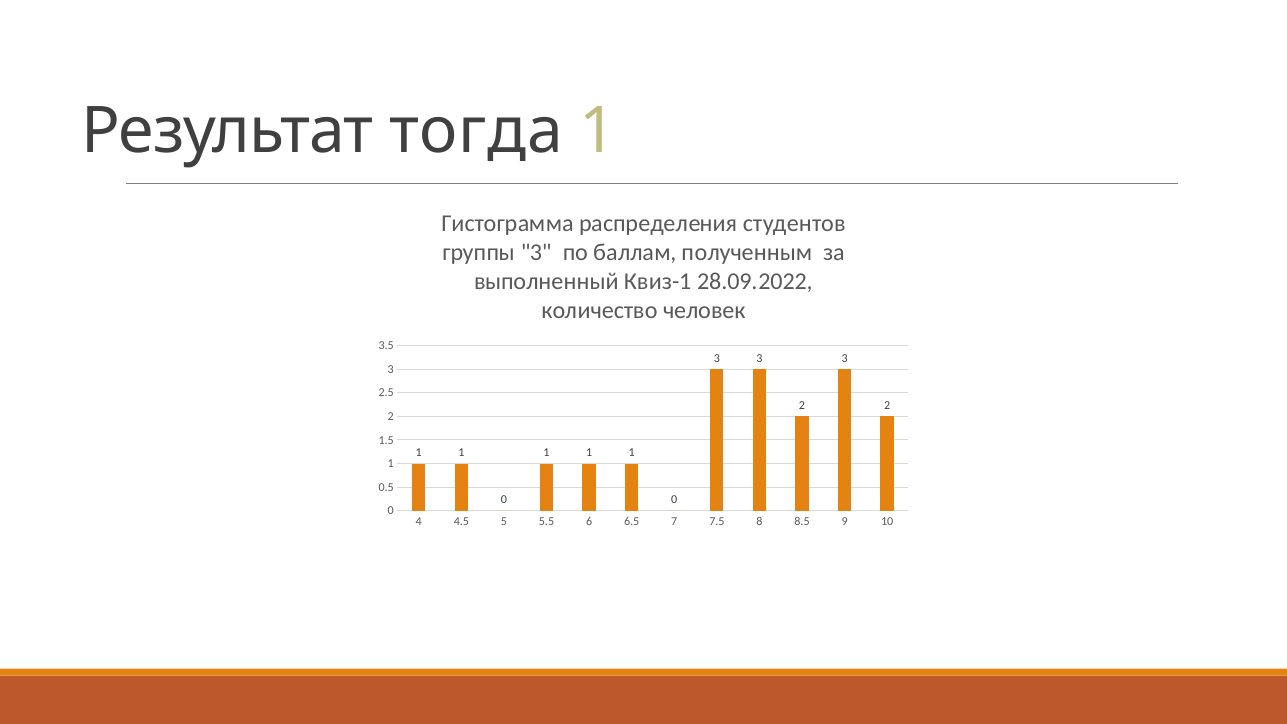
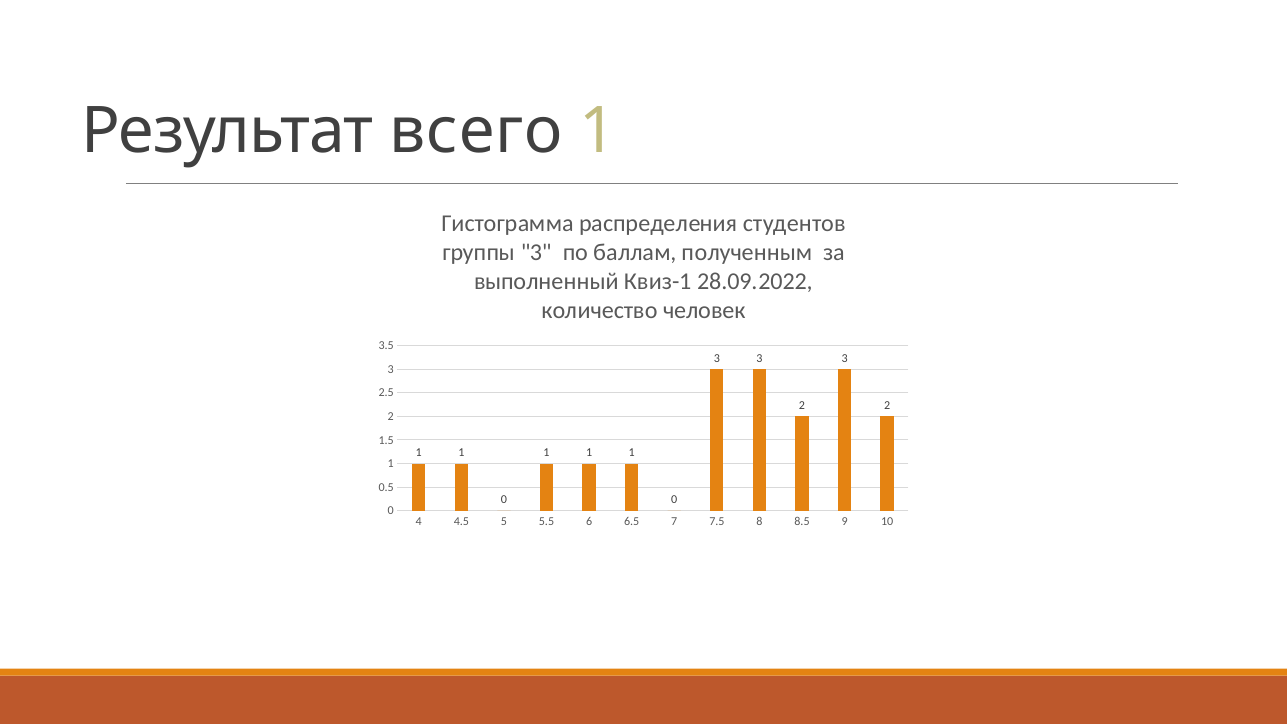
тогда: тогда -> всего (476, 131)
